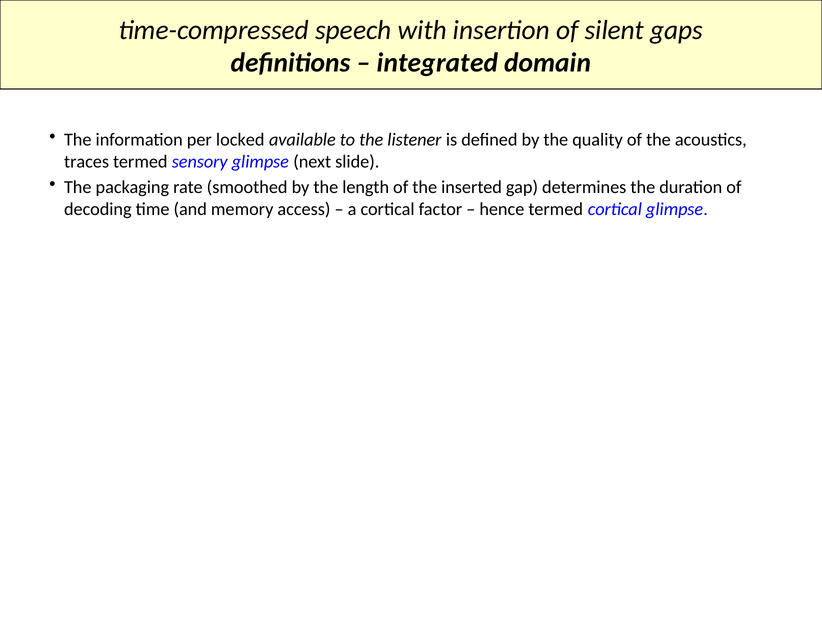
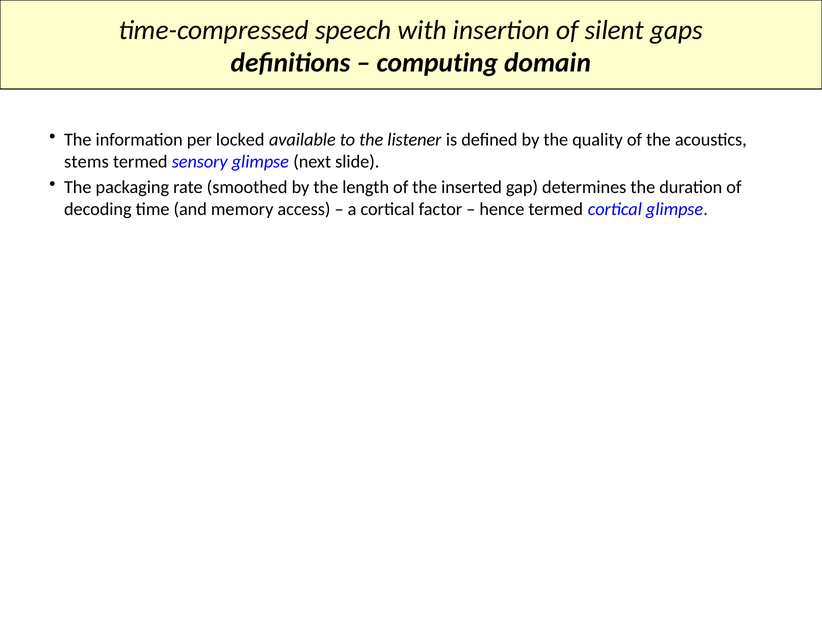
integrated: integrated -> computing (437, 63)
traces: traces -> stems (86, 162)
